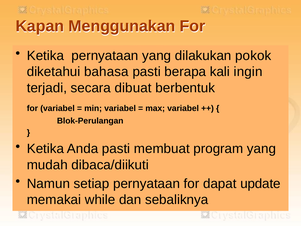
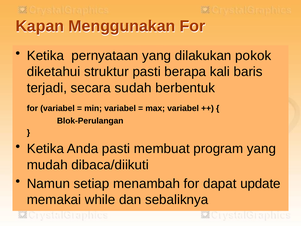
bahasa: bahasa -> struktur (106, 72)
ingin: ingin -> baris (248, 72)
dibuat: dibuat -> sudah (133, 88)
setiap pernyataan: pernyataan -> menambah (147, 183)
